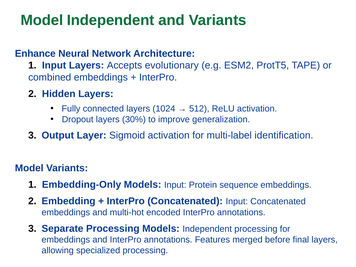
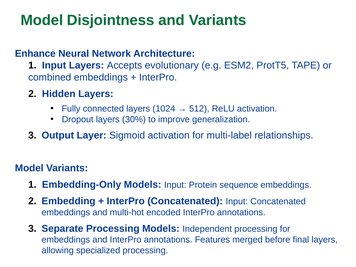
Model Independent: Independent -> Disjointness (111, 20)
identification: identification -> relationships (284, 135)
